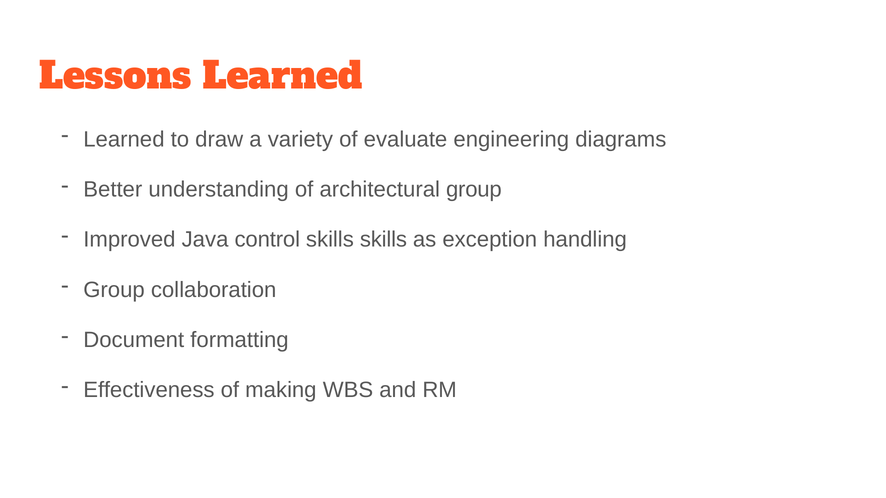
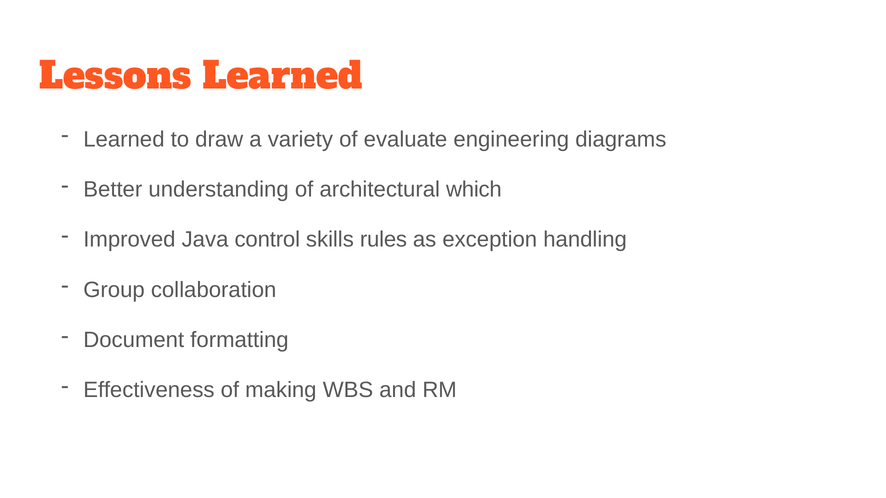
architectural group: group -> which (474, 190)
skills skills: skills -> rules (384, 240)
